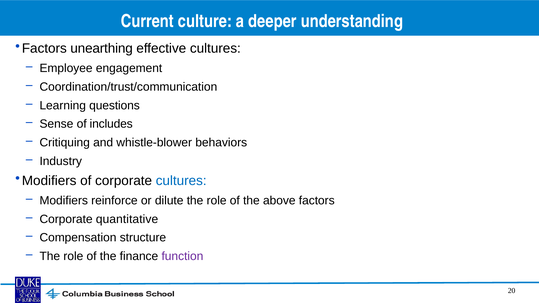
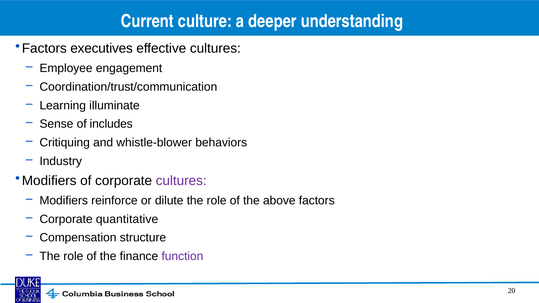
unearthing: unearthing -> executives (102, 48)
questions: questions -> illuminate (114, 105)
cultures colour: blue -> purple (181, 181)
